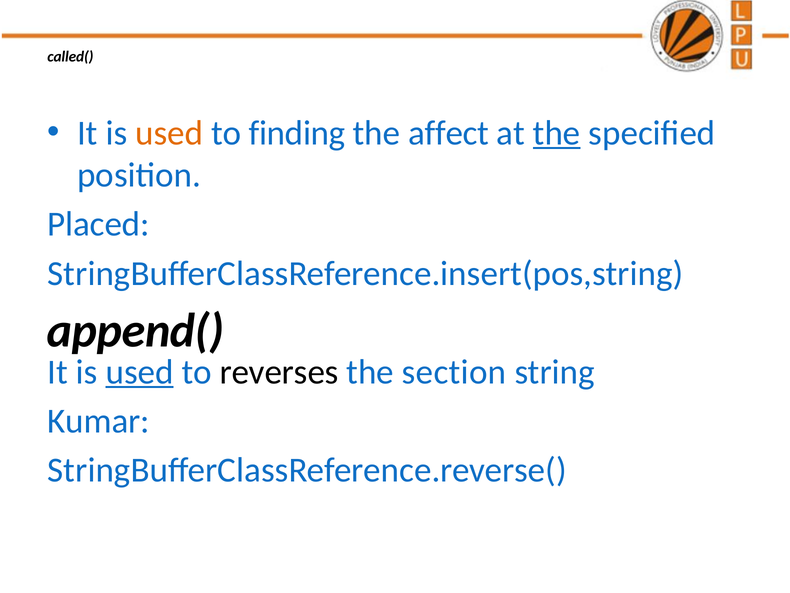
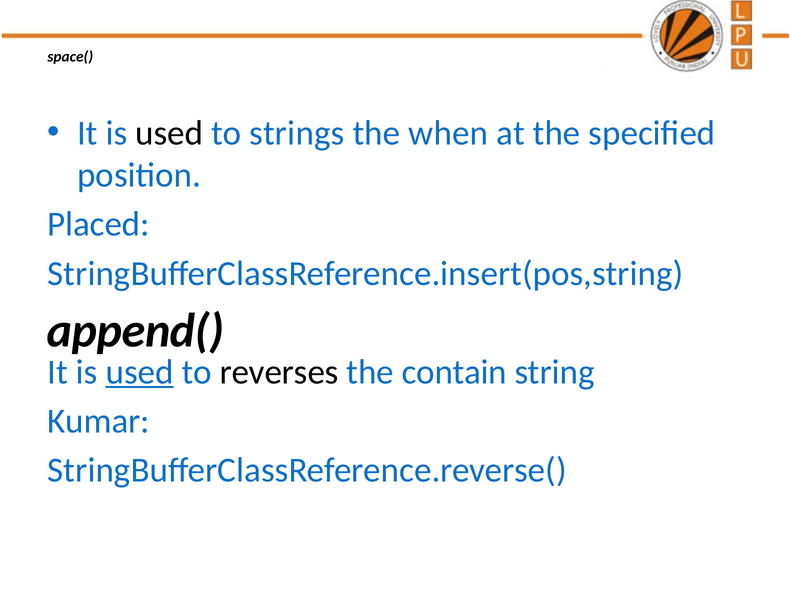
called(: called( -> space( (70, 56)
used colour: orange -> black (169, 133)
finding: finding -> strings (297, 133)
affect: affect -> when (448, 133)
the underline: present -> none (557, 133)
section: section -> contain (454, 372)
